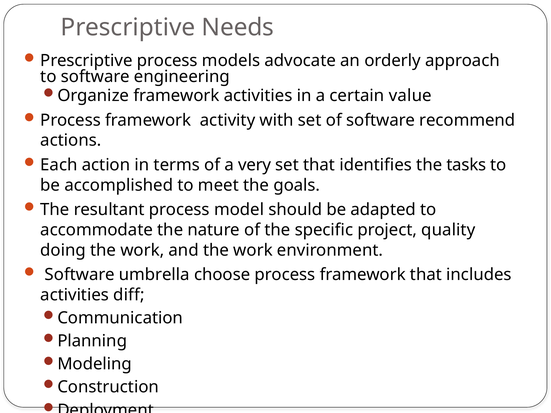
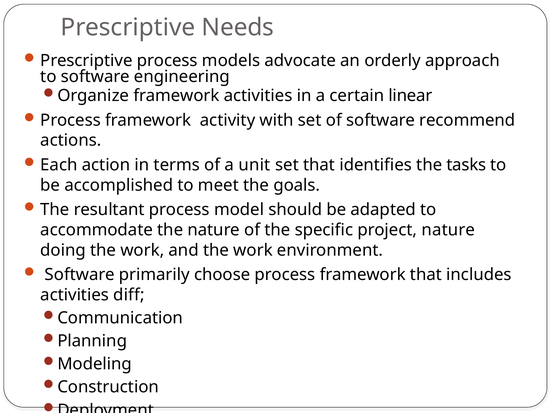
value: value -> linear (410, 96)
very: very -> unit (255, 165)
project quality: quality -> nature (448, 230)
umbrella: umbrella -> primarily (154, 275)
